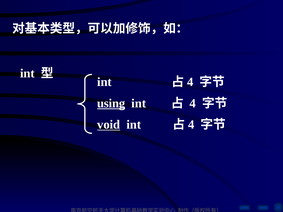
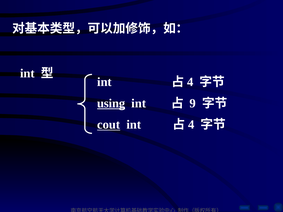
4: 4 -> 9 (193, 103)
void: void -> cout (109, 125)
